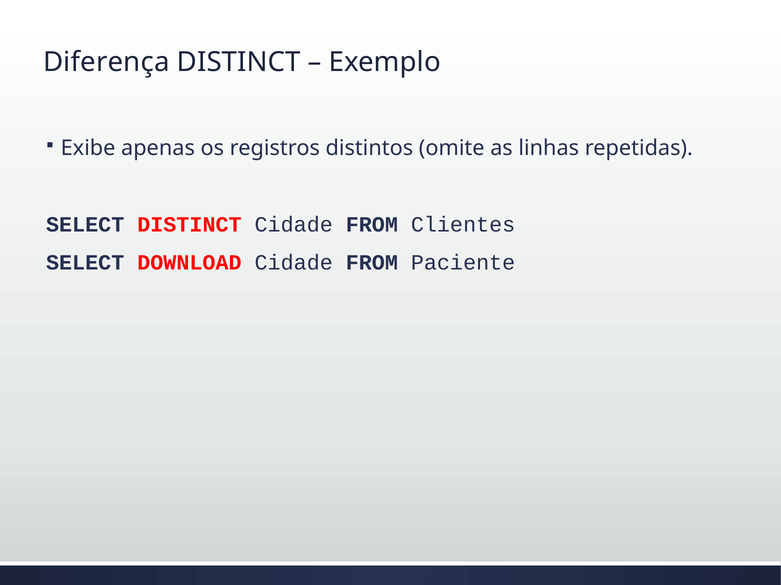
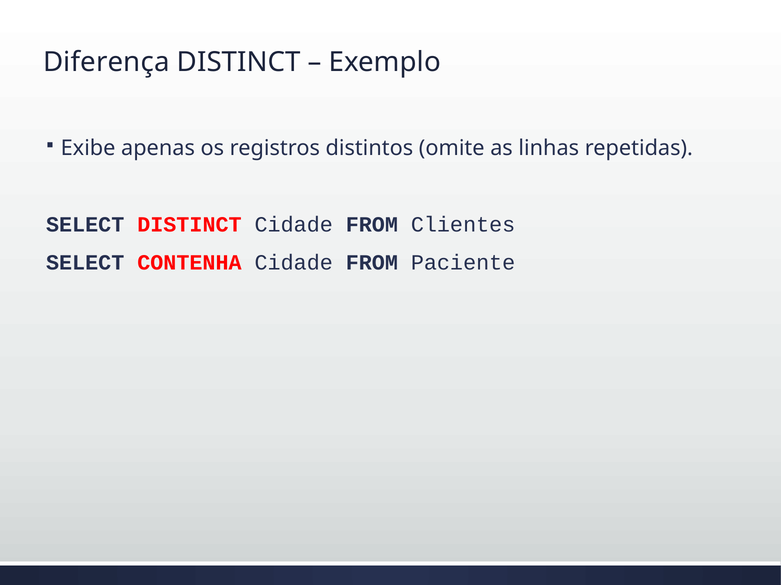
DOWNLOAD: DOWNLOAD -> CONTENHA (189, 263)
